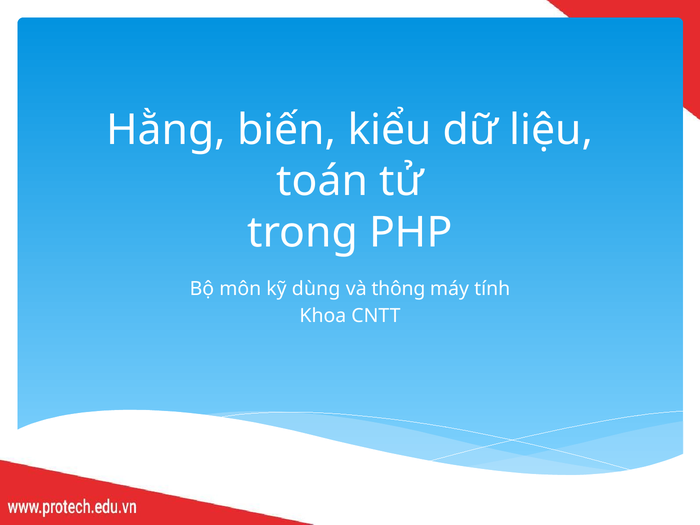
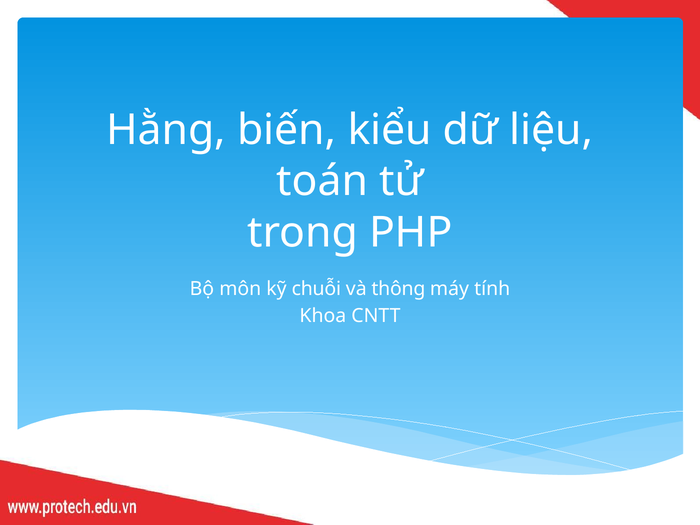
dùng: dùng -> chuỗi (316, 289)
